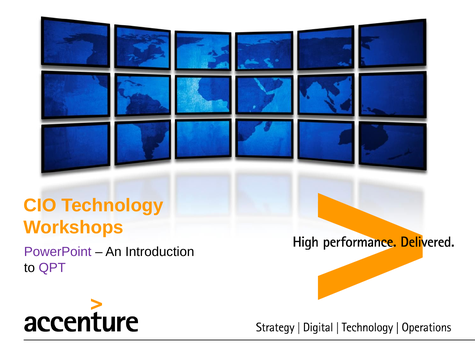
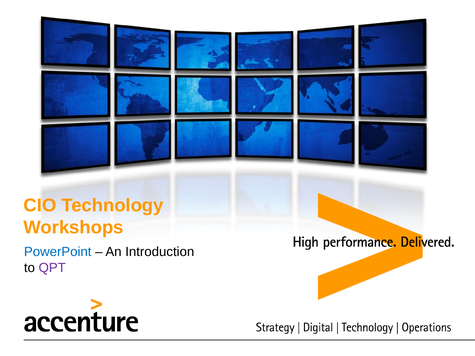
PowerPoint colour: purple -> blue (58, 252)
